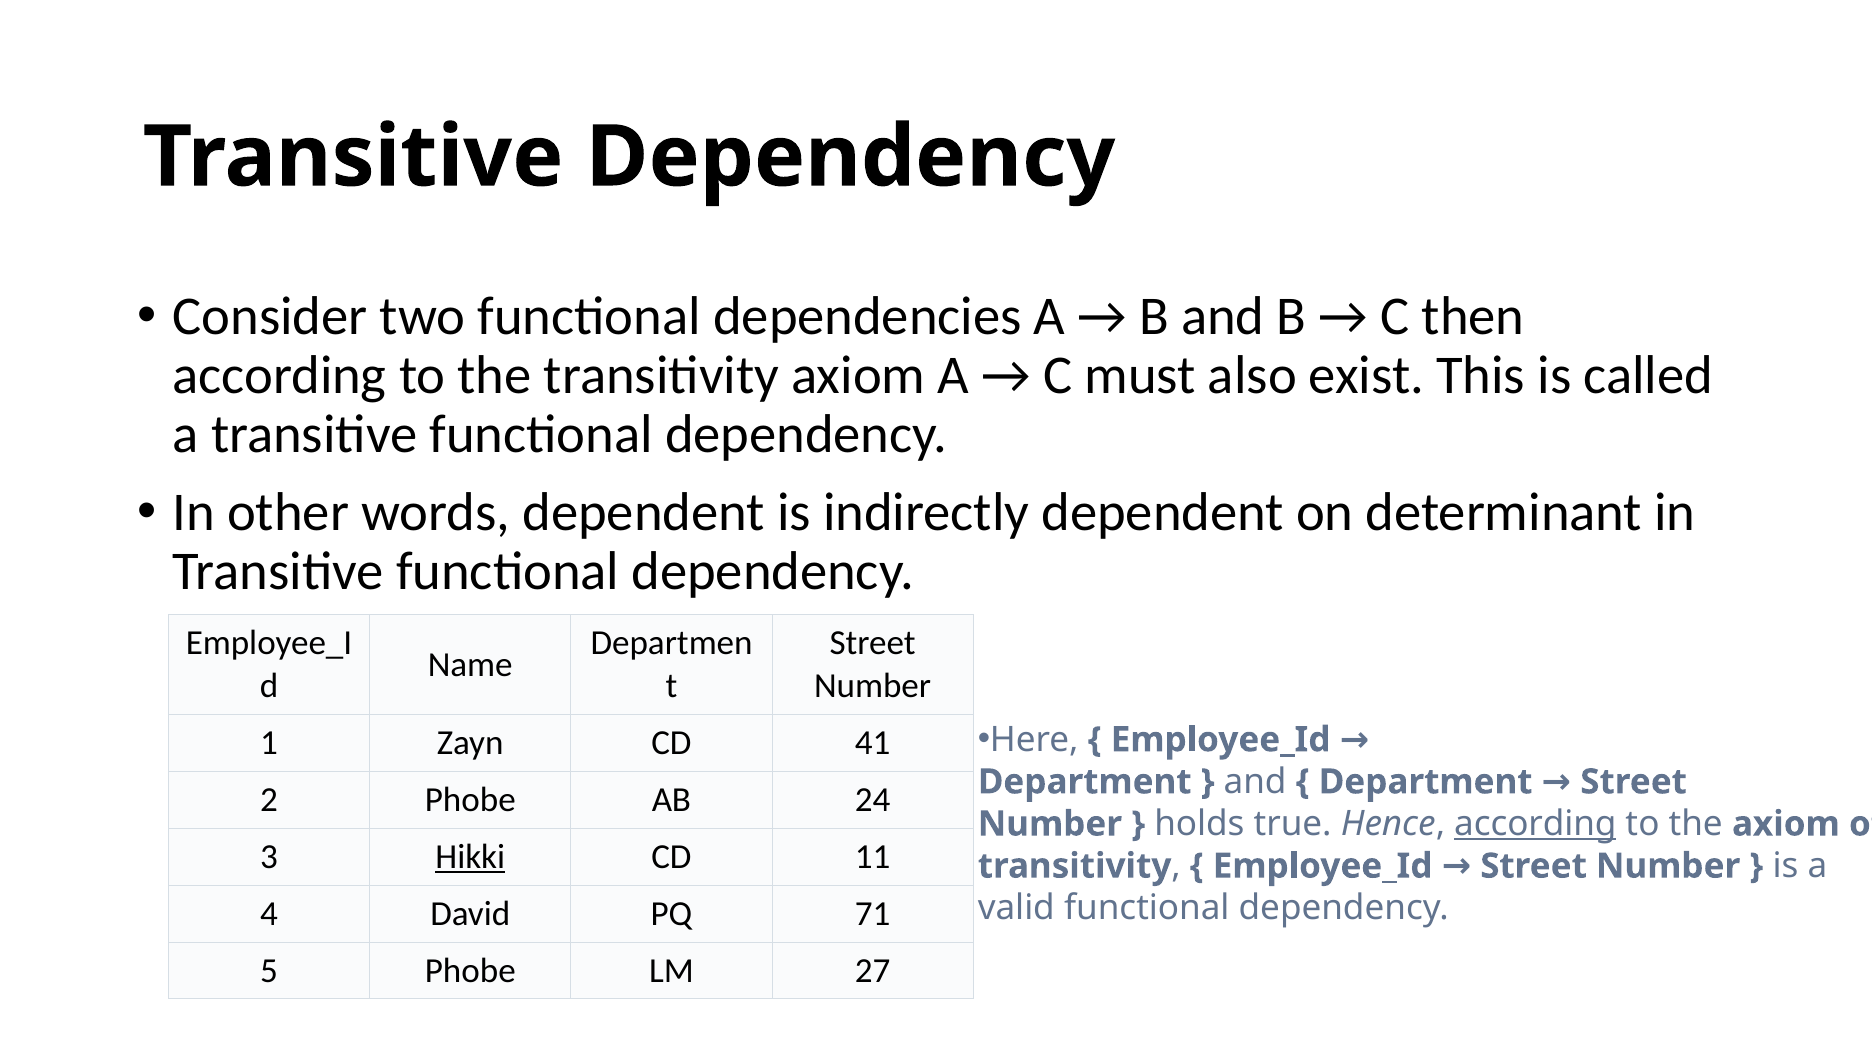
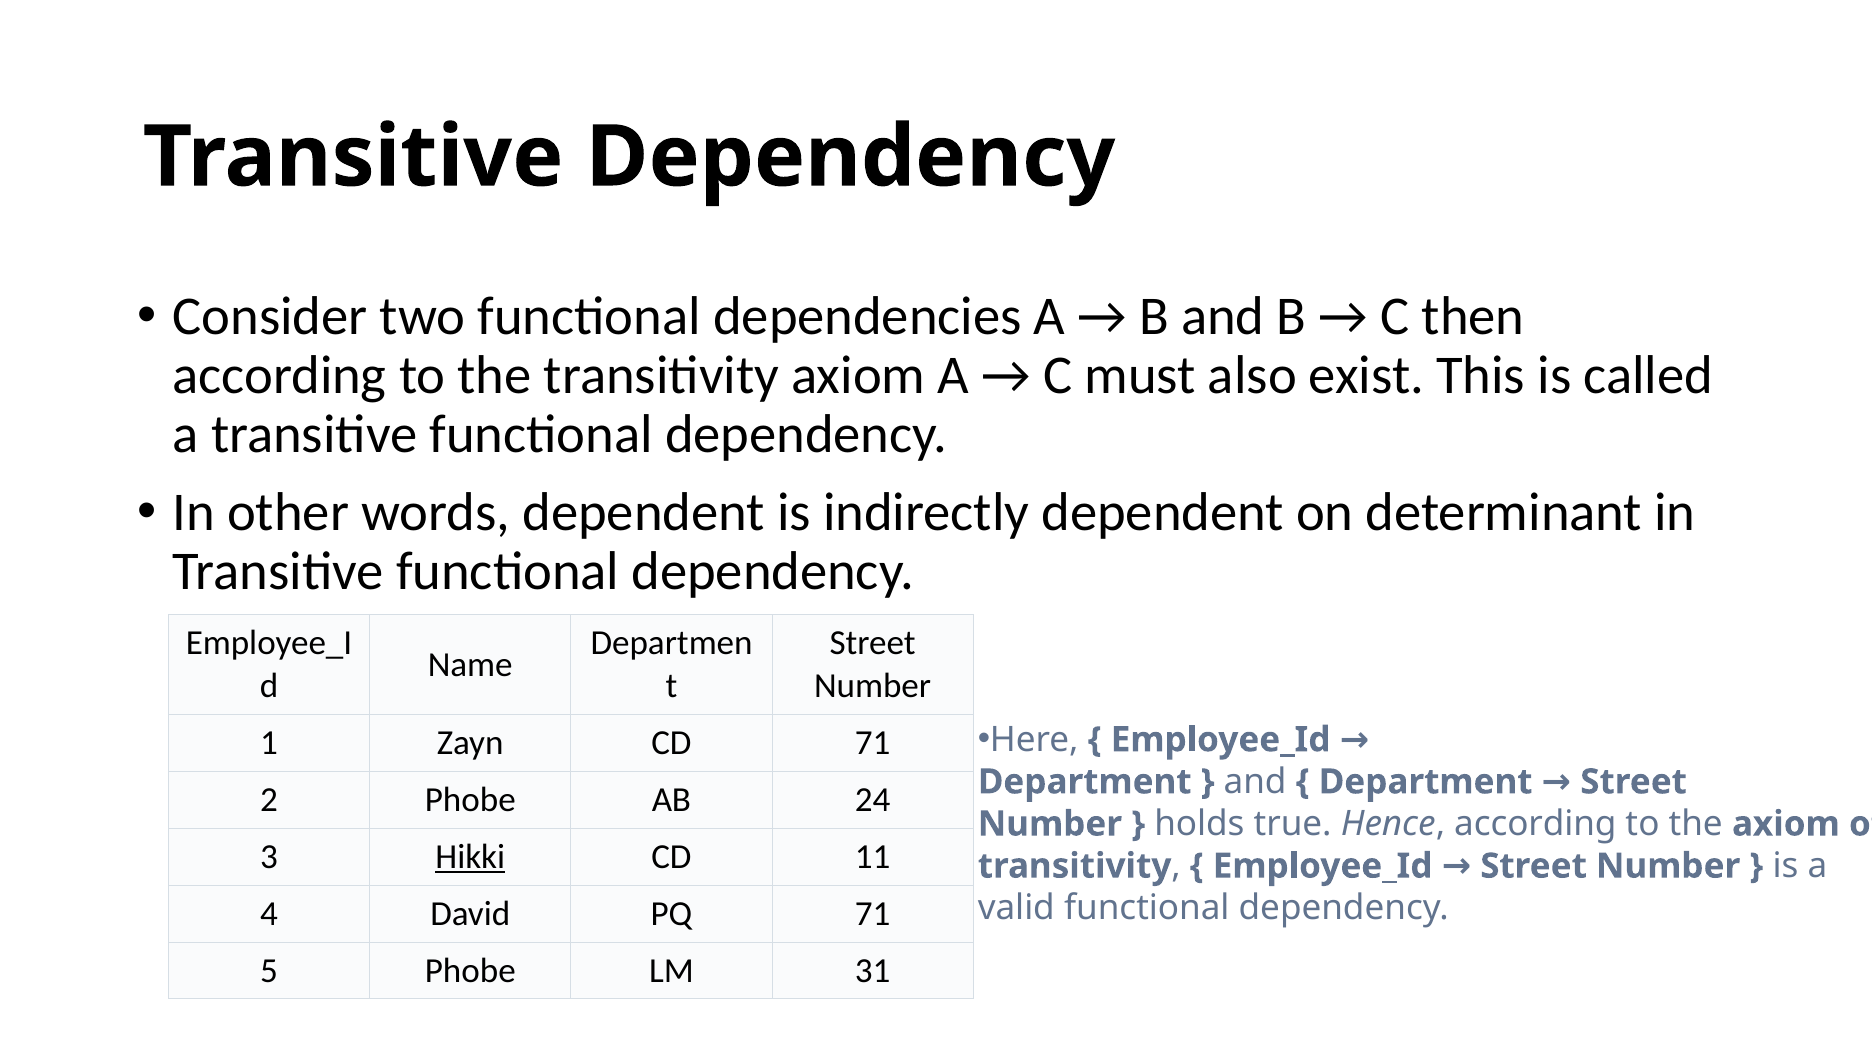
CD 41: 41 -> 71 (873, 743)
according underline: present -> none (1535, 824)
27: 27 -> 31 (873, 971)
